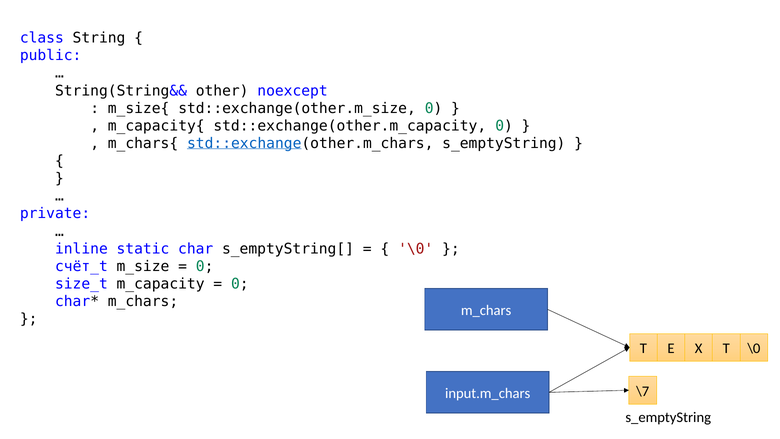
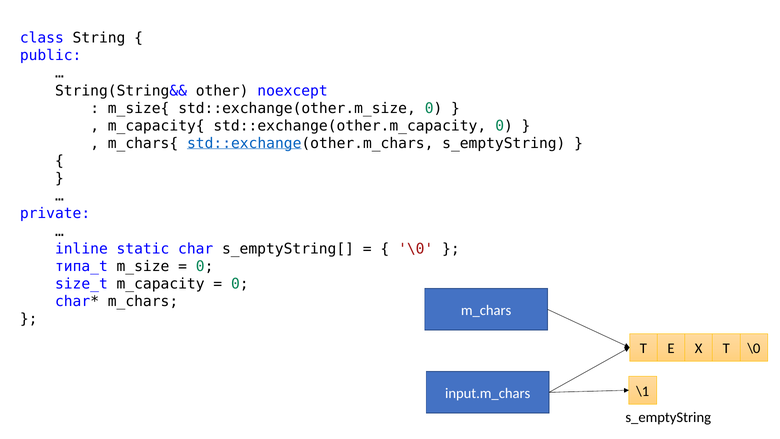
счёт_t: счёт_t -> типа_t (81, 266)
\7: \7 -> \1 (643, 391)
